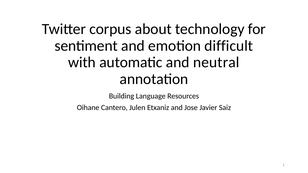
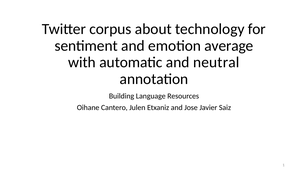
difficult: difficult -> average (229, 46)
